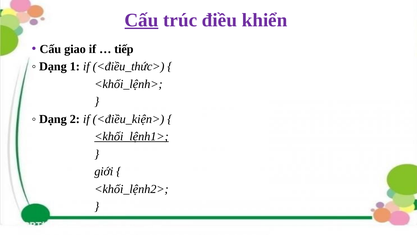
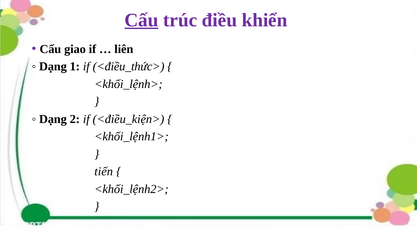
tiếp: tiếp -> liên (124, 49)
<khối_lệnh1> underline: present -> none (131, 136)
giới: giới -> tiến (104, 171)
